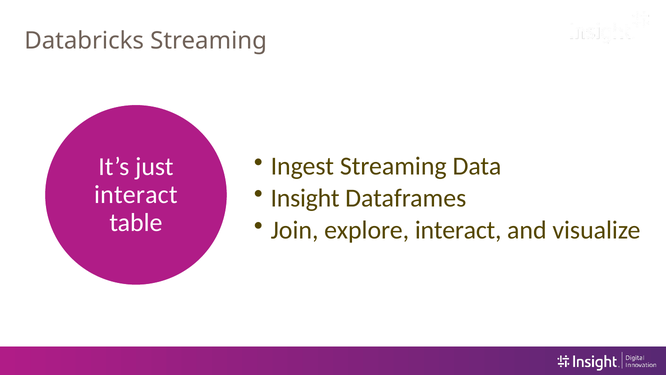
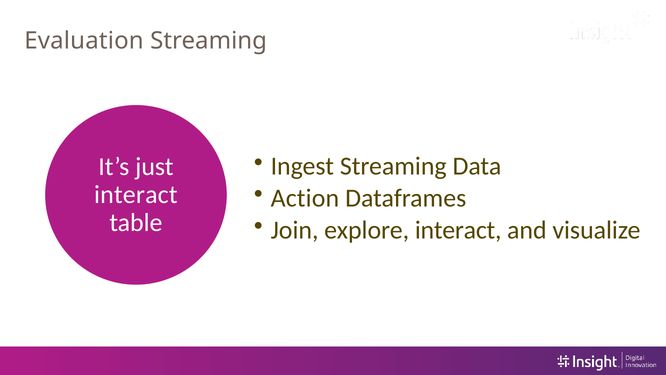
Databricks: Databricks -> Evaluation (84, 41)
Insight: Insight -> Action (305, 198)
